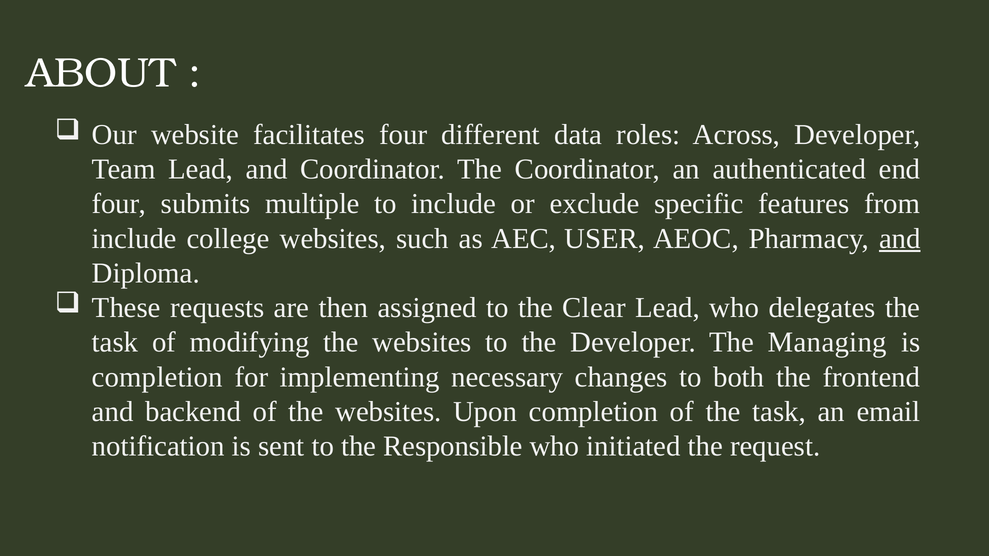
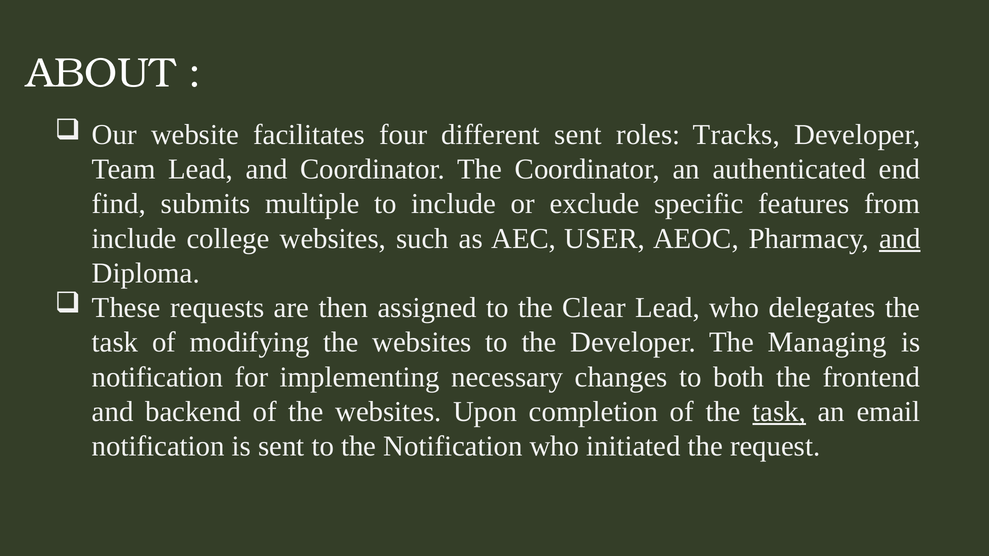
different data: data -> sent (578, 135)
Across: Across -> Tracks (736, 135)
four: four -> find (119, 204)
completion: completion -> notification (158, 377)
task underline: none -> present (779, 412)
the Responsible: Responsible -> Notification (453, 446)
